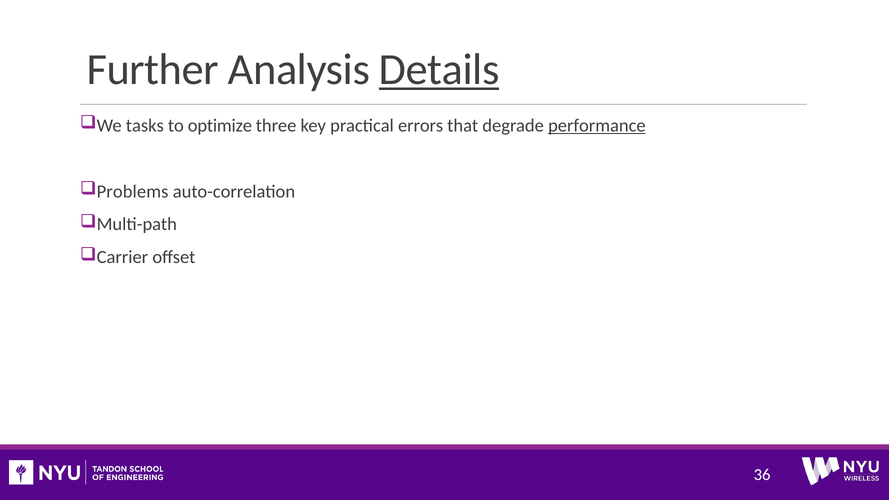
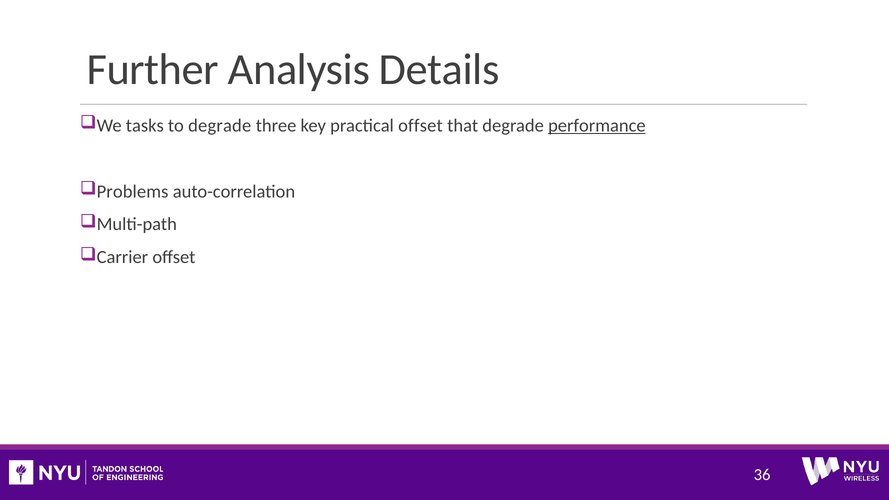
Details underline: present -> none (439, 70)
to optimize: optimize -> degrade (220, 125)
practical errors: errors -> offset (420, 125)
